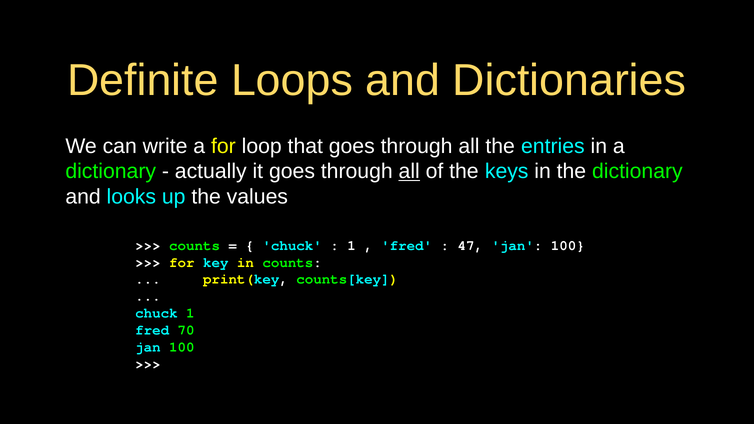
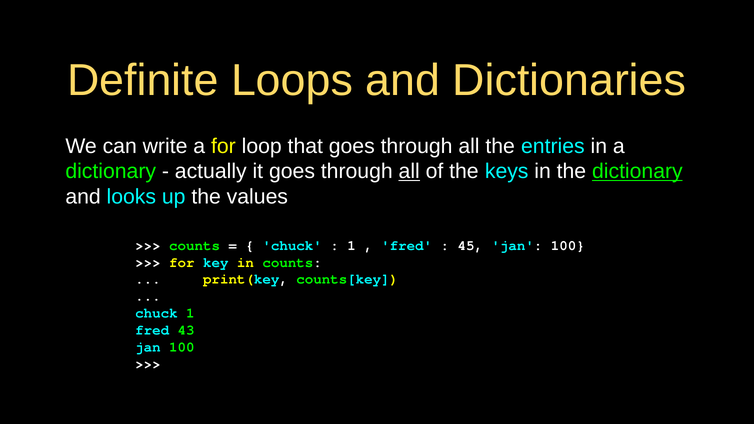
dictionary underline: none -> present (637, 172)
47: 47 -> 45 (470, 245)
70: 70 -> 43 (186, 330)
